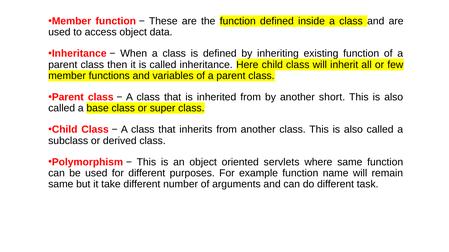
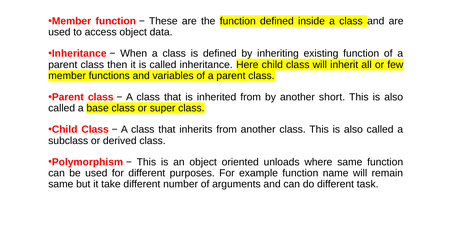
servlets: servlets -> unloads (282, 162)
